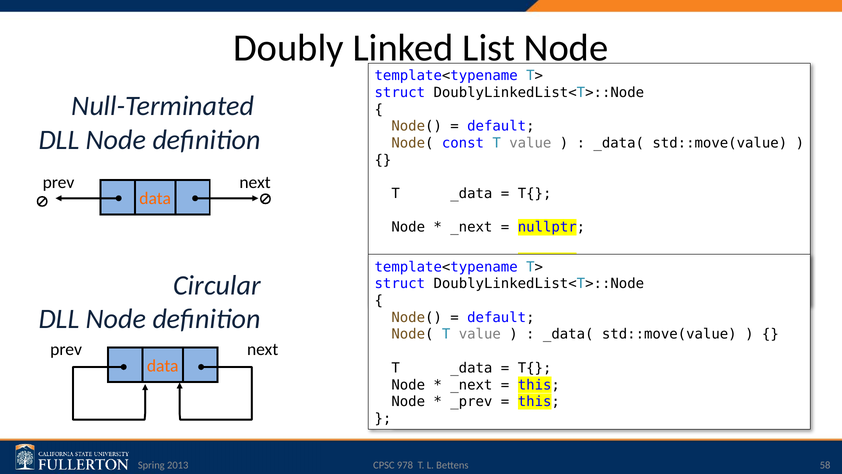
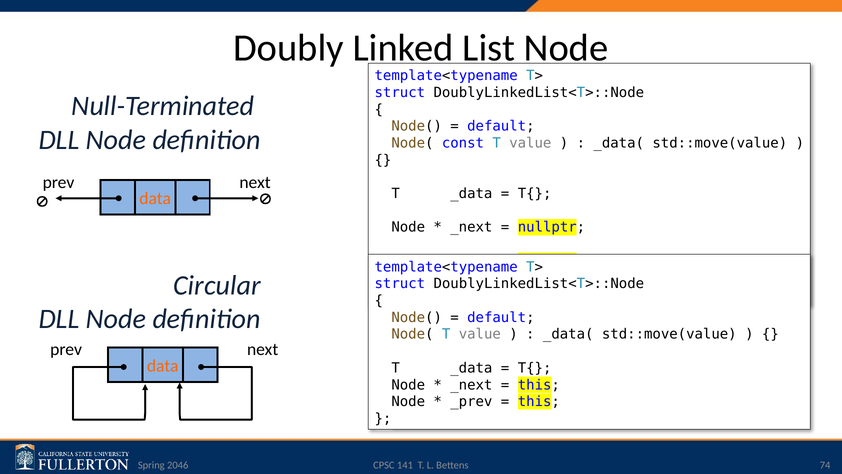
978: 978 -> 141 (405, 465)
58: 58 -> 74 (825, 465)
2013: 2013 -> 2046 (178, 465)
